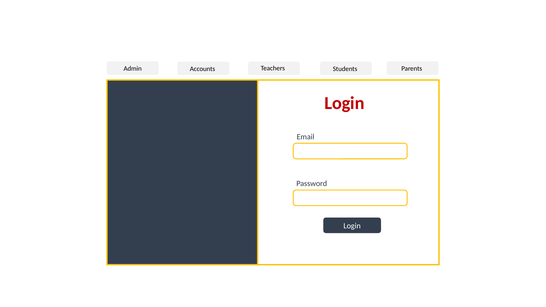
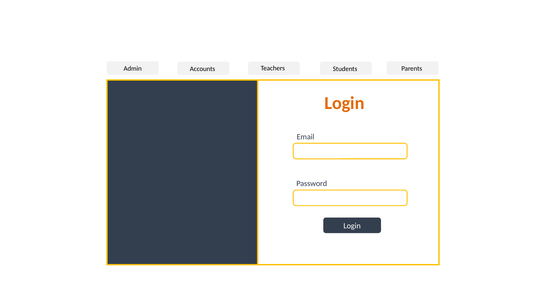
Login colour: red -> orange (344, 103)
